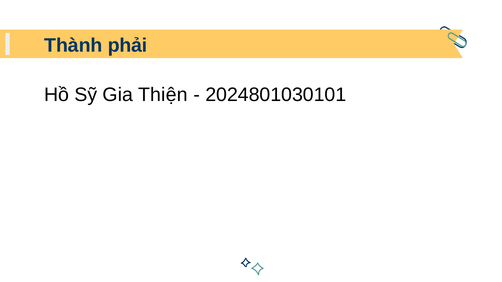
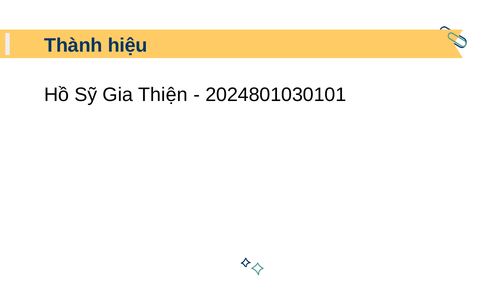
phải: phải -> hiệu (128, 45)
